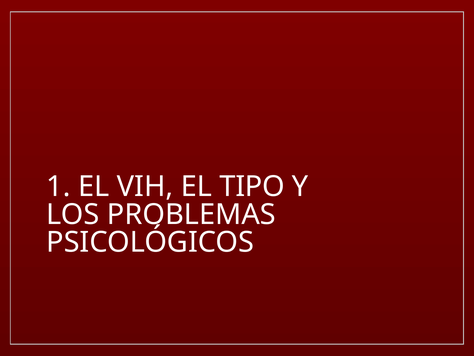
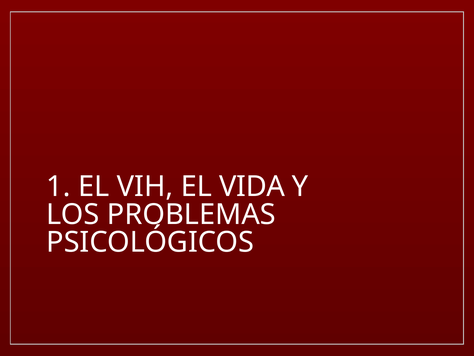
TIPO: TIPO -> VIDA (252, 186)
